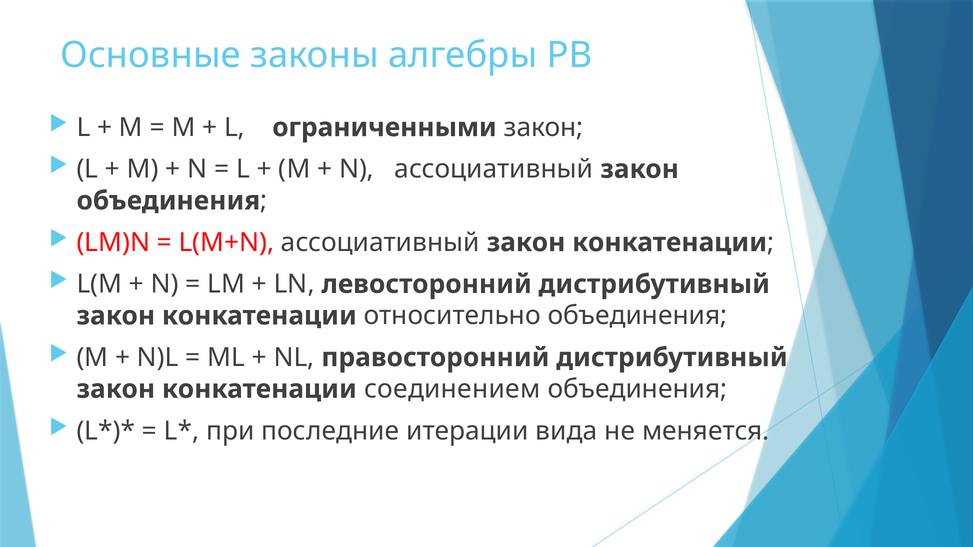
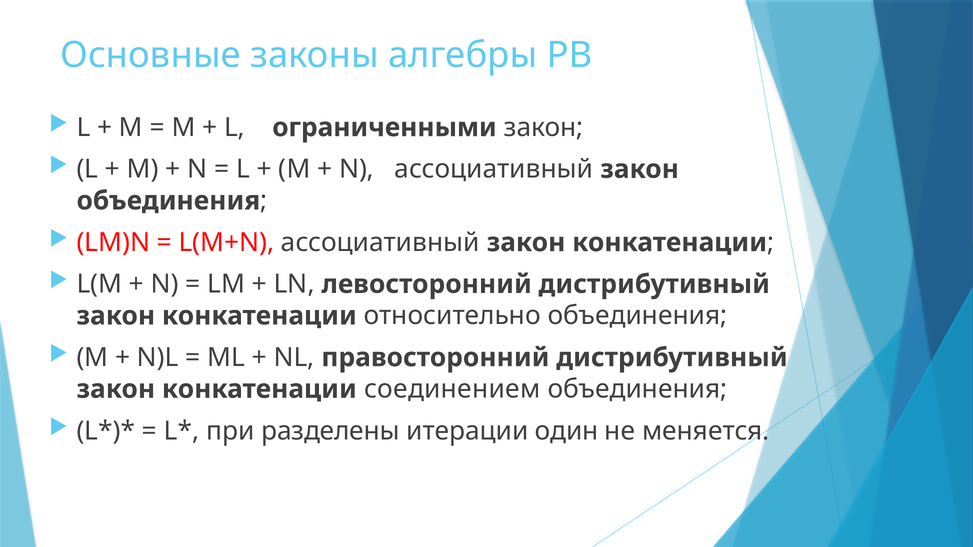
последние: последние -> разделены (330, 431)
вида: вида -> один (567, 431)
